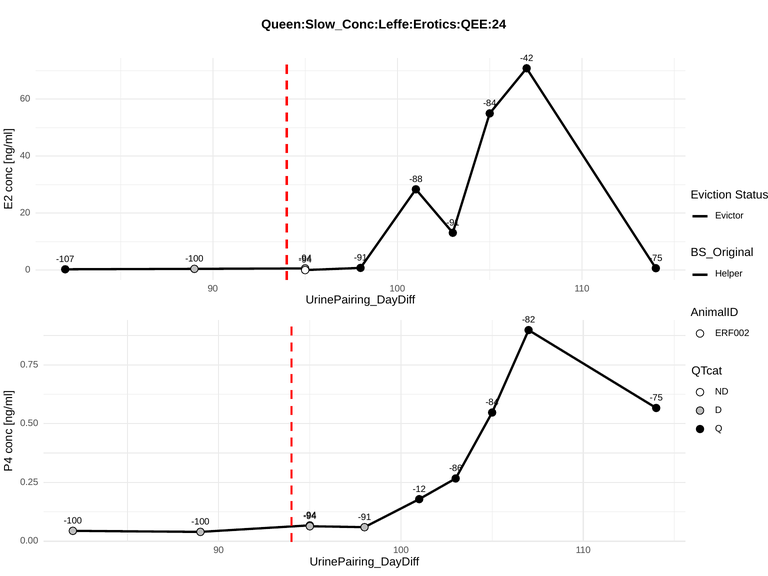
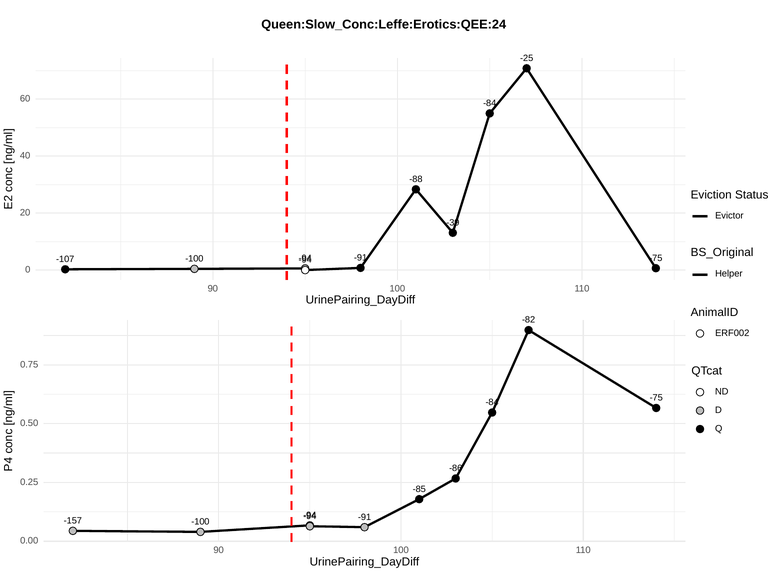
-42: -42 -> -25 (527, 58)
-91: -91 -> -39 (453, 223)
-12: -12 -> -85 (419, 489)
-100: -100 -> -157 (73, 521)
